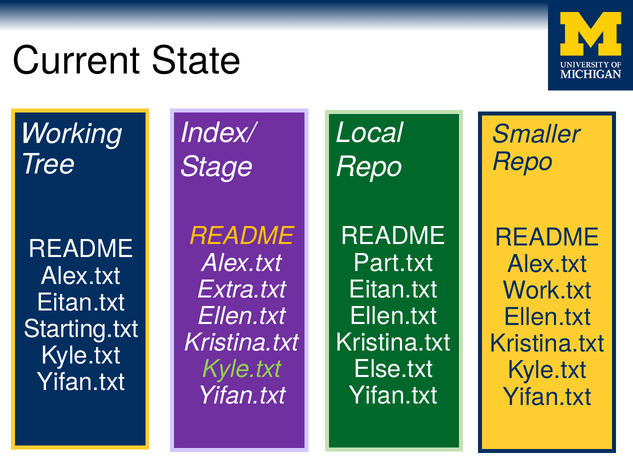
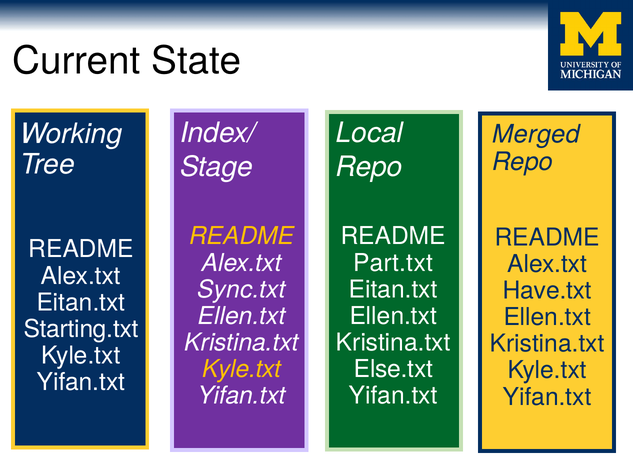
Smaller: Smaller -> Merged (536, 134)
Extra.txt: Extra.txt -> Sync.txt (242, 289)
Work.txt: Work.txt -> Have.txt (547, 291)
Kyle.txt colour: light green -> yellow (242, 369)
